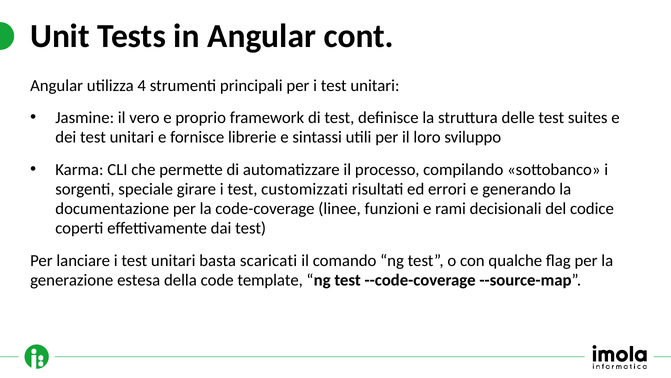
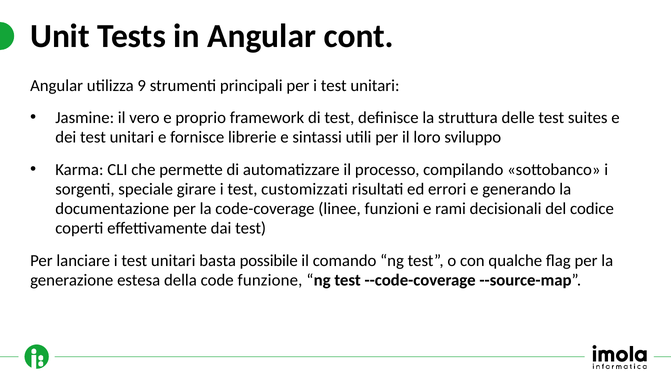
4: 4 -> 9 (142, 85)
scaricati: scaricati -> possibile (269, 260)
template: template -> funzione (270, 280)
